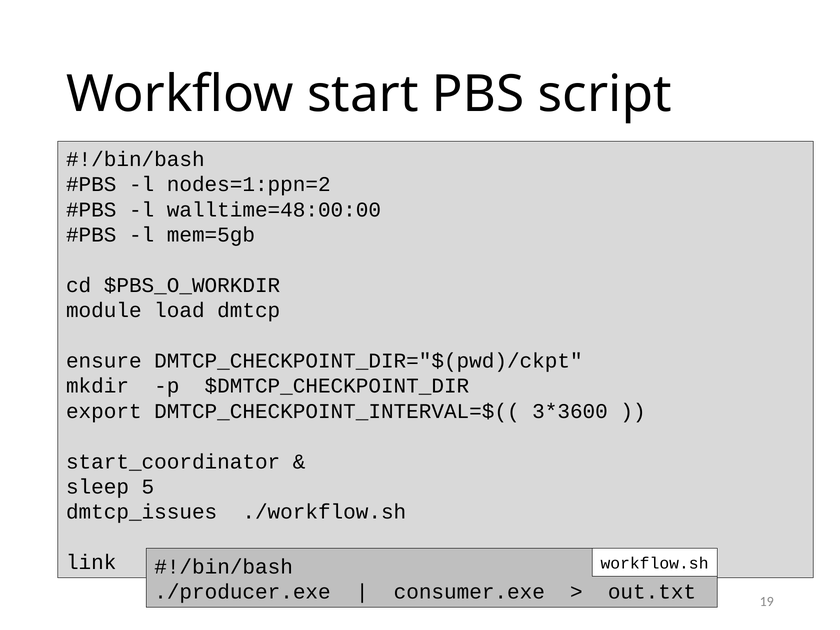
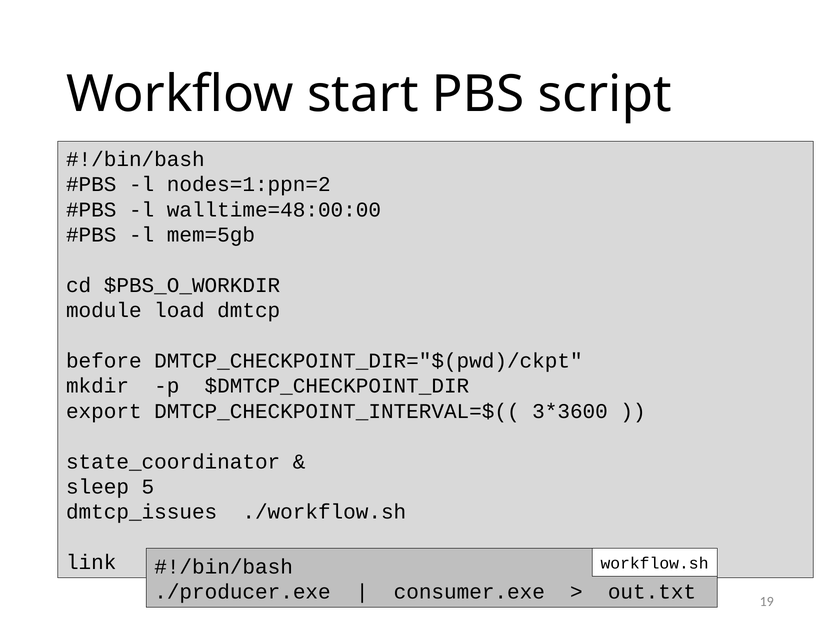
ensure: ensure -> before (104, 361)
start_coordinator: start_coordinator -> state_coordinator (173, 462)
